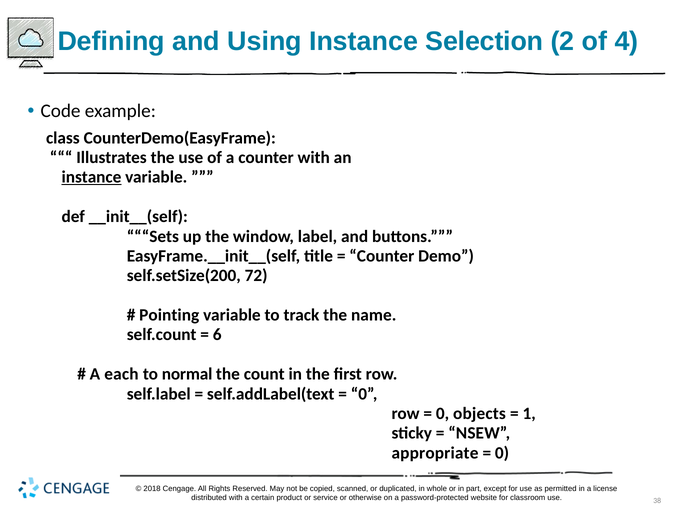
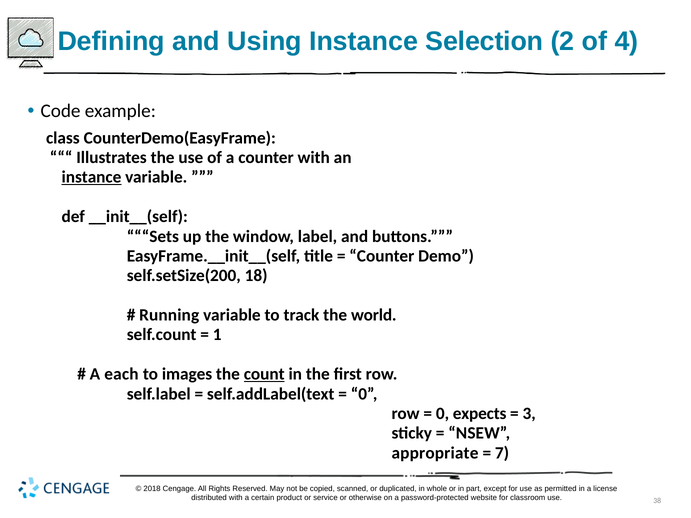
72: 72 -> 18 (256, 276)
Pointing: Pointing -> Running (169, 315)
name: name -> world (374, 315)
6: 6 -> 1 (217, 335)
normal: normal -> images (187, 374)
count underline: none -> present (264, 374)
objects: objects -> expects (480, 414)
1: 1 -> 3 (529, 414)
0: 0 -> 7 (502, 453)
